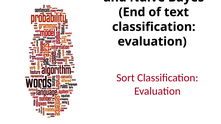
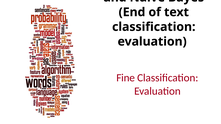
Sort: Sort -> Fine (126, 78)
